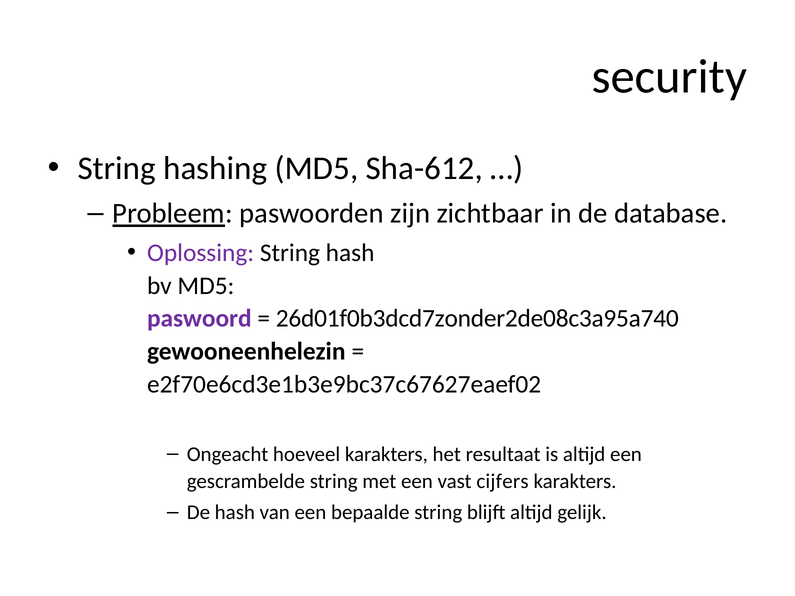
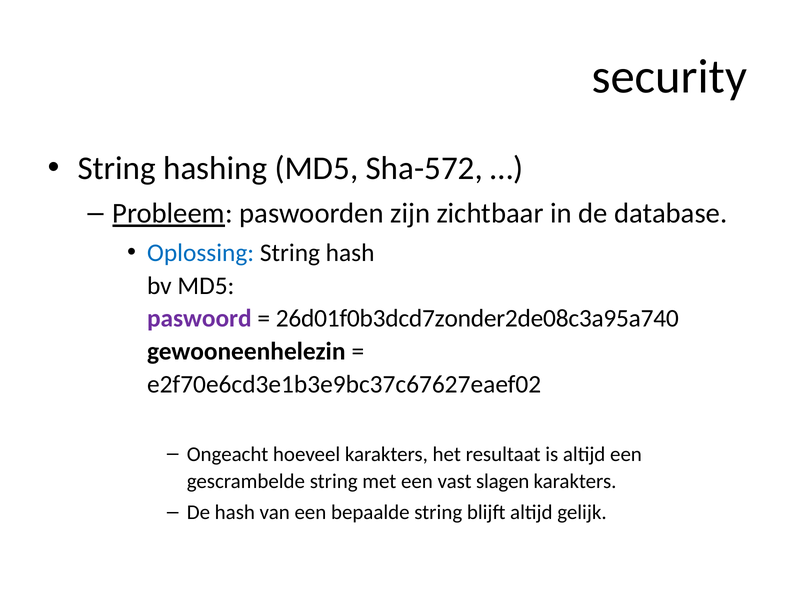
Sha-612: Sha-612 -> Sha-572 (424, 168)
Oplossing colour: purple -> blue (201, 253)
cijfers: cijfers -> slagen (503, 482)
